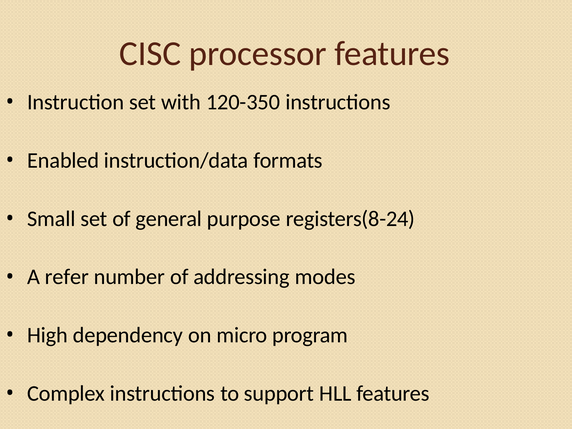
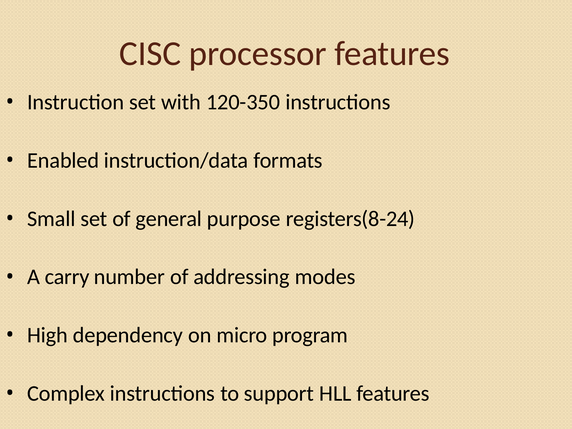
refer: refer -> carry (67, 277)
